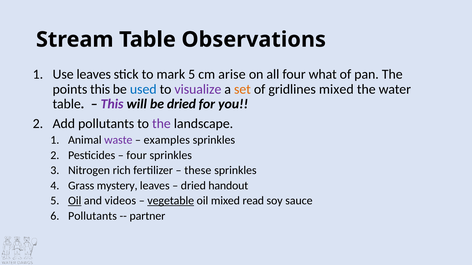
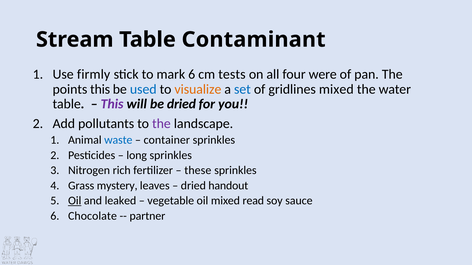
Observations: Observations -> Contaminant (254, 40)
Use leaves: leaves -> firmly (94, 75)
mark 5: 5 -> 6 (192, 75)
arise: arise -> tests (232, 75)
what: what -> were (323, 75)
visualize colour: purple -> orange (198, 89)
set colour: orange -> blue (242, 89)
waste colour: purple -> blue (118, 140)
examples: examples -> container (167, 140)
four: four -> long (137, 155)
videos: videos -> leaked (120, 201)
vegetable underline: present -> none (171, 201)
Pollutants: Pollutants -> Chocolate (92, 216)
